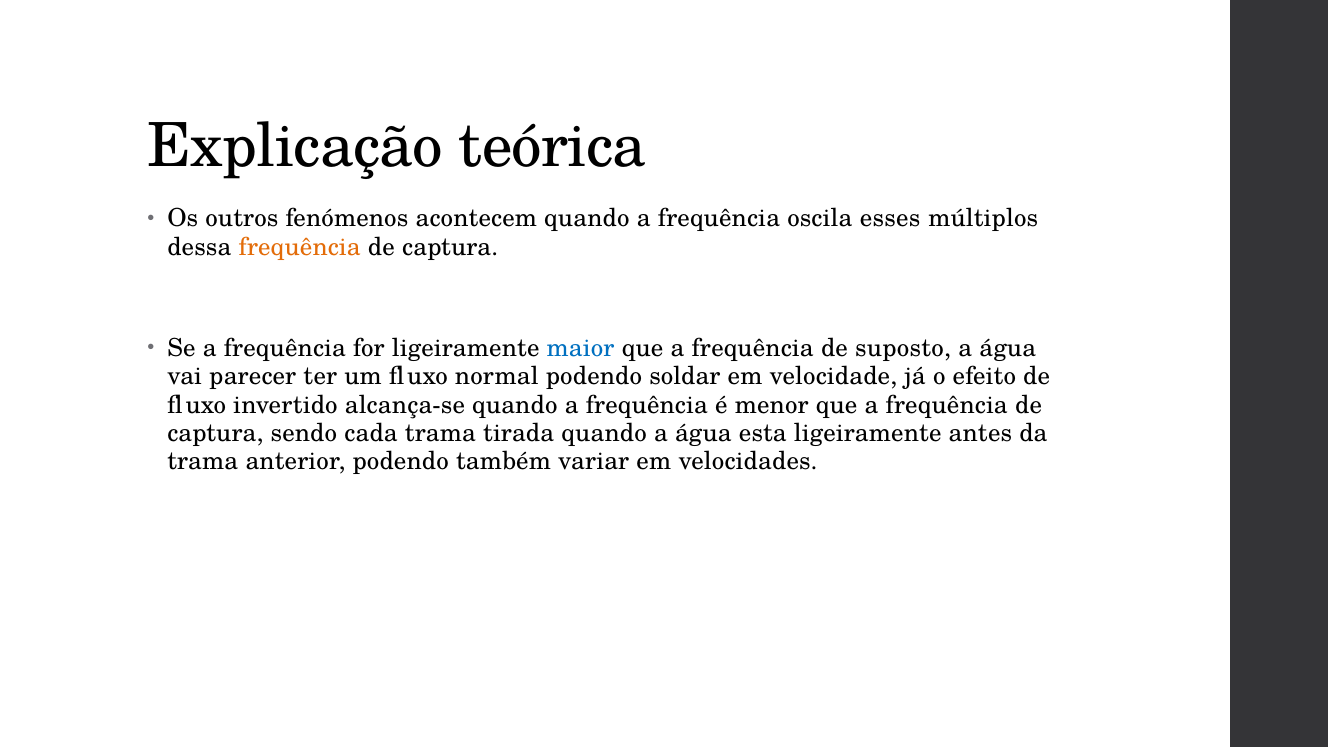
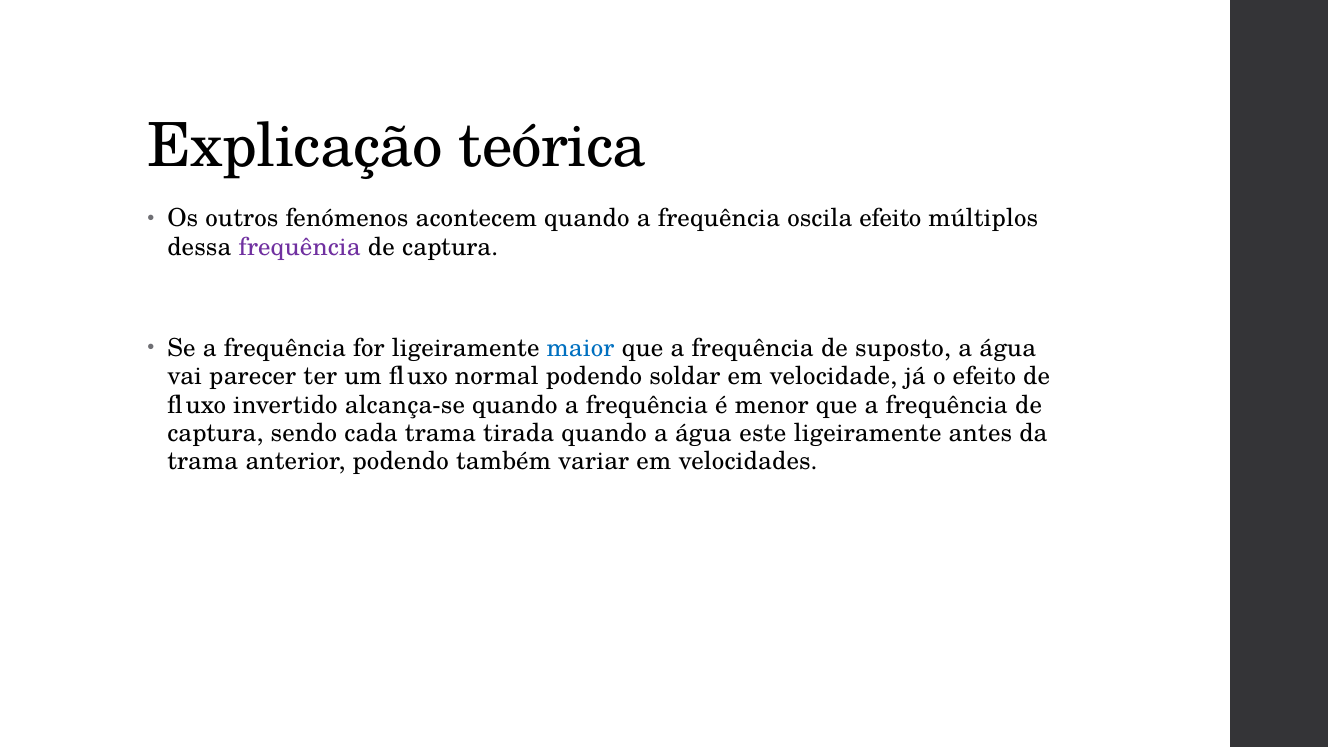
oscila esses: esses -> efeito (890, 219)
frequência colour: orange -> purple (300, 247)
esta: esta -> este (763, 433)
